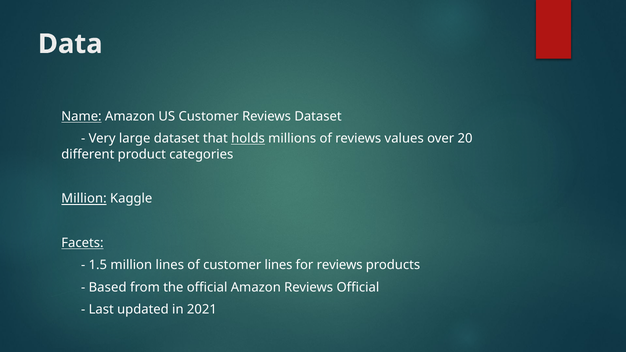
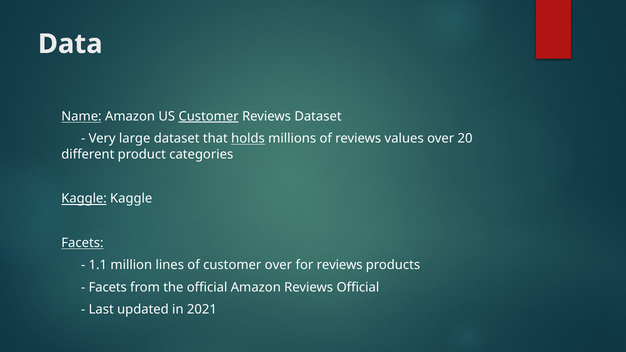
Customer underline: none -> present (209, 117)
Million: Million -> Kaggle (84, 199)
1.5: 1.5 -> 1.1 (98, 265)
customer lines: lines -> over (278, 265)
Based: Based -> Facets (108, 287)
